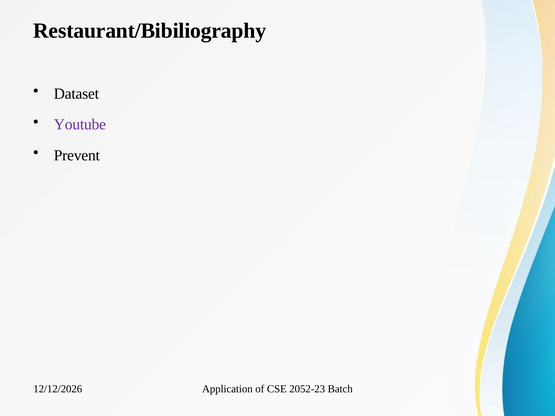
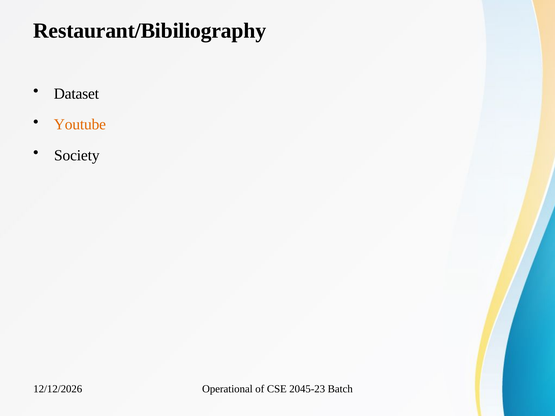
Youtube colour: purple -> orange (80, 125)
Prevent: Prevent -> Society (77, 155)
Application: Application -> Operational (227, 389)
2052-23: 2052-23 -> 2045-23 (307, 389)
